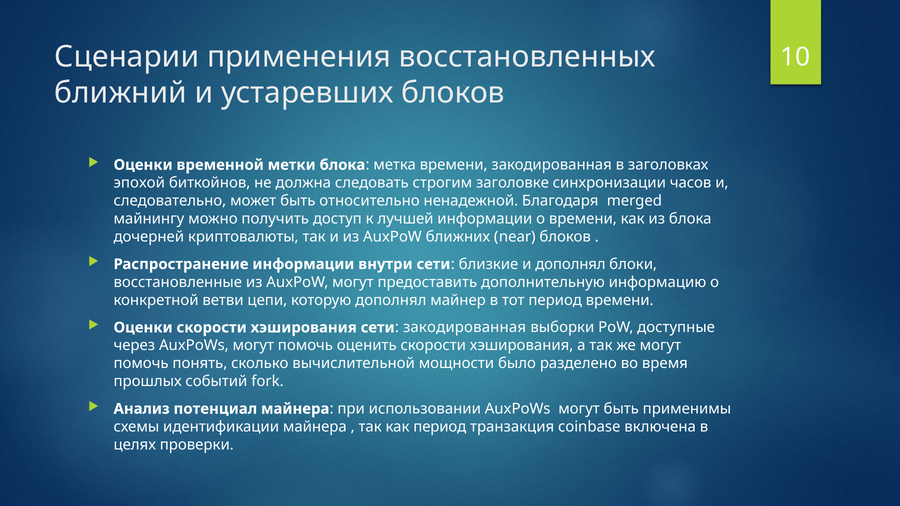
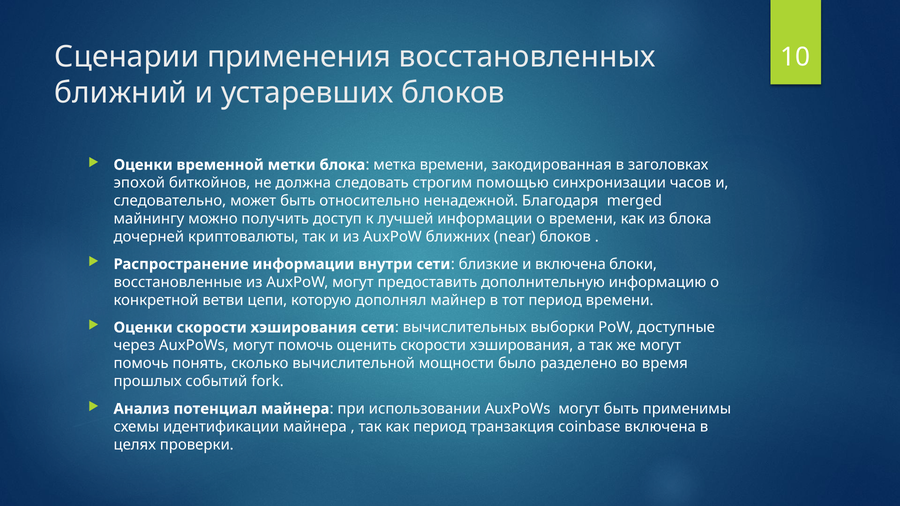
заголовке: заголовке -> помощью (512, 183)
и дополнял: дополнял -> включена (570, 264)
сети закодированная: закодированная -> вычислительных (465, 328)
